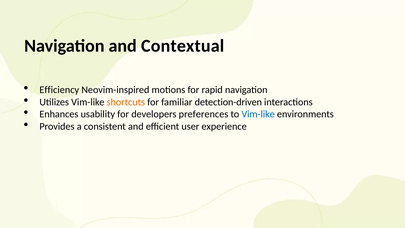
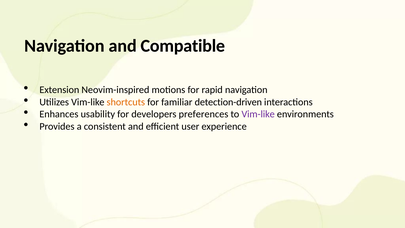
Contextual: Contextual -> Compatible (183, 46)
Efficiency: Efficiency -> Extension (59, 90)
Vim-like colour: blue -> purple (258, 114)
